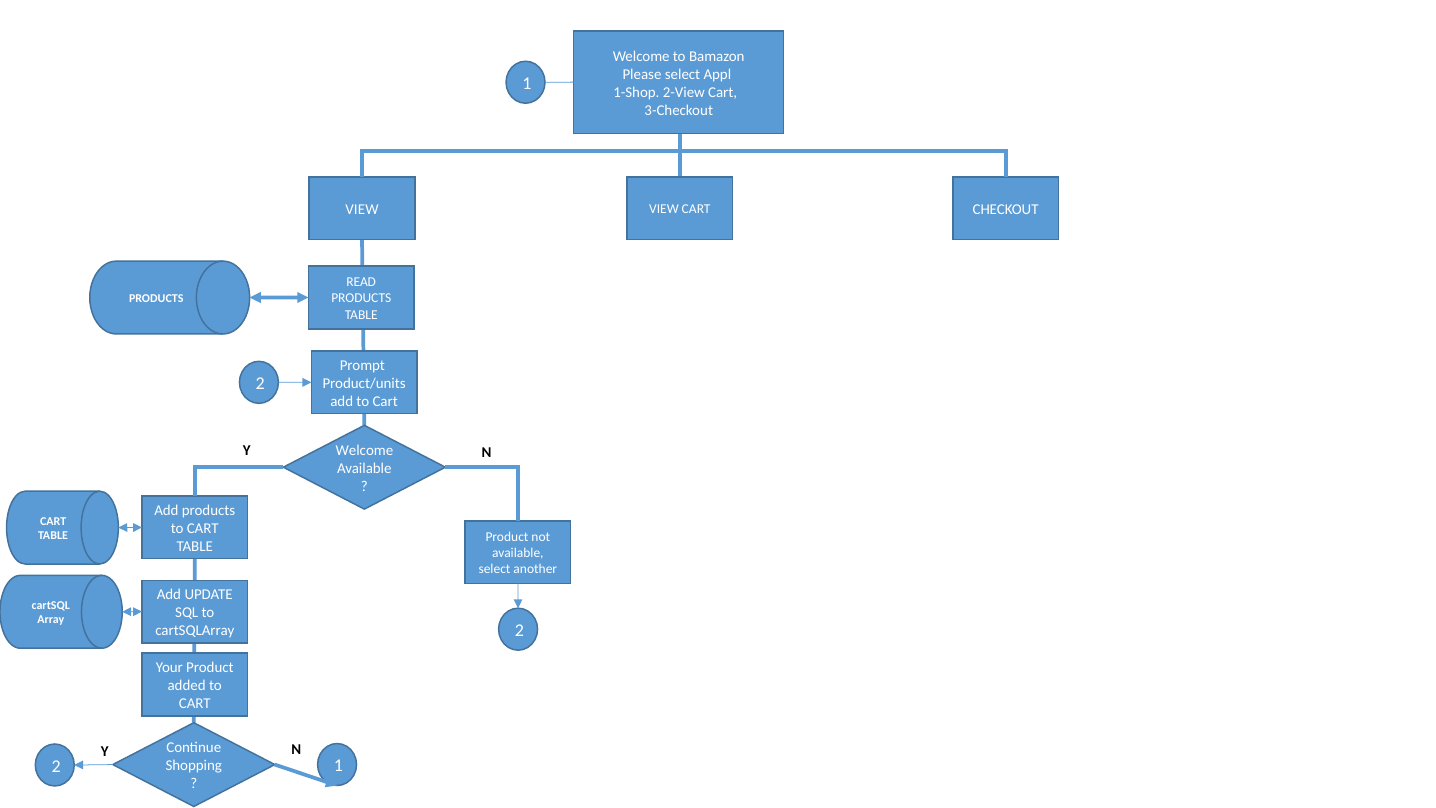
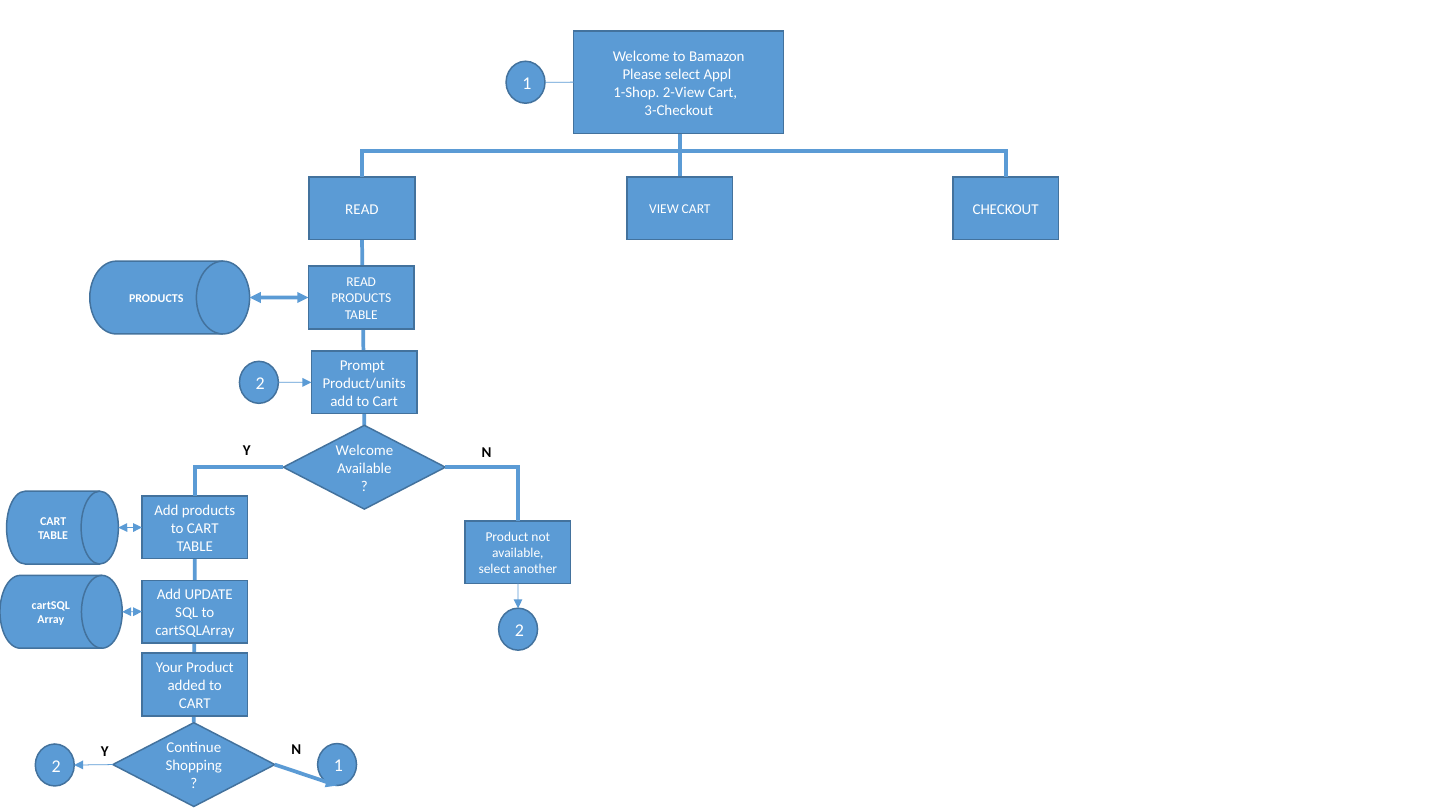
VIEW: VIEW -> READ (362, 209)
